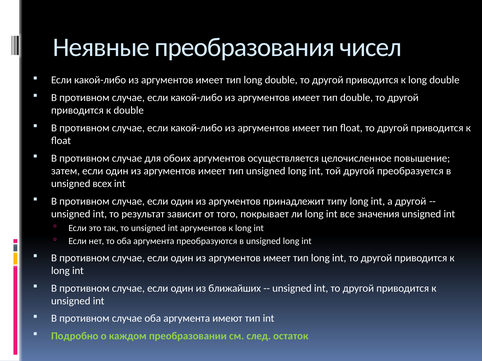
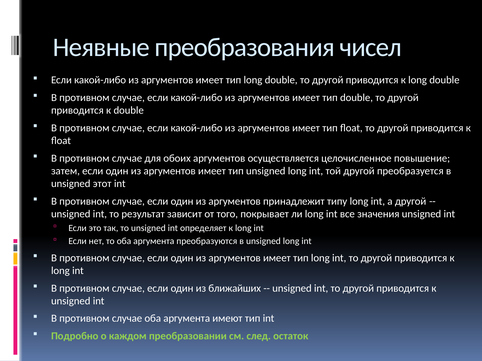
всех: всех -> этот (102, 184)
int аргументов: аргументов -> определяет (203, 228)
